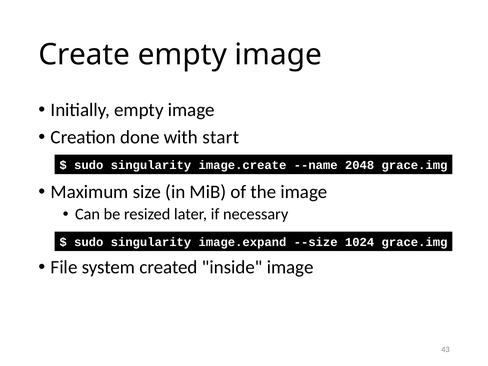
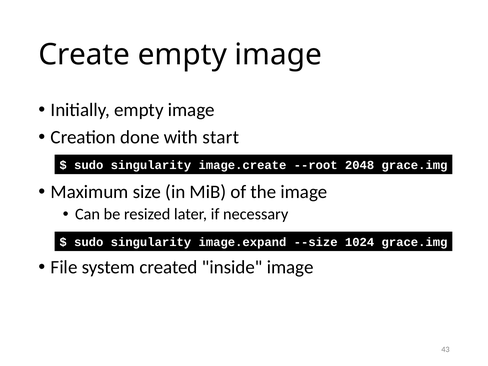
--name: --name -> --root (316, 165)
